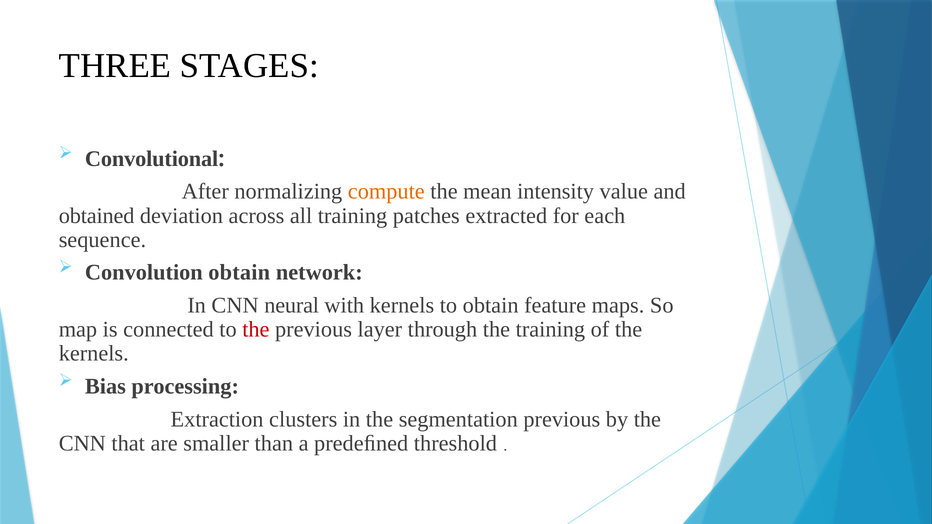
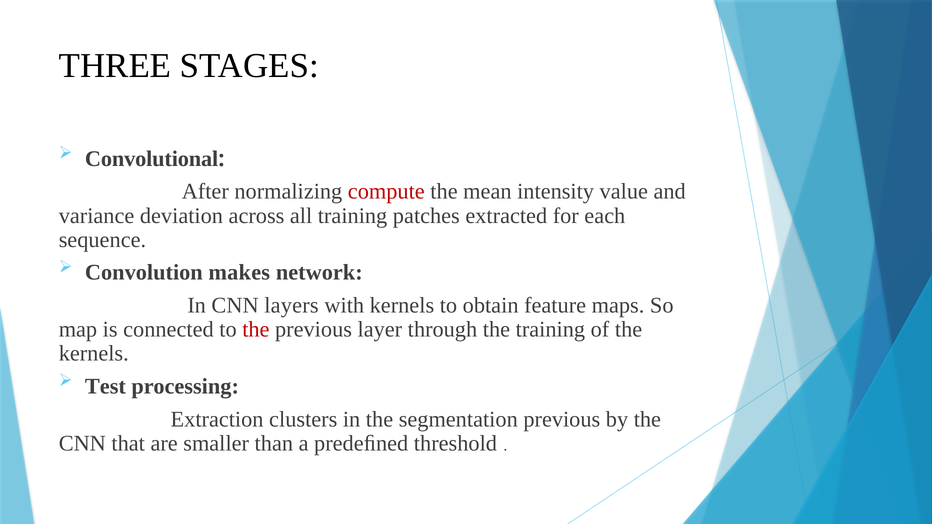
compute colour: orange -> red (386, 192)
obtained: obtained -> variance (97, 216)
Convolution obtain: obtain -> makes (239, 273)
neural: neural -> layers (291, 306)
Bias: Bias -> Test (105, 387)
